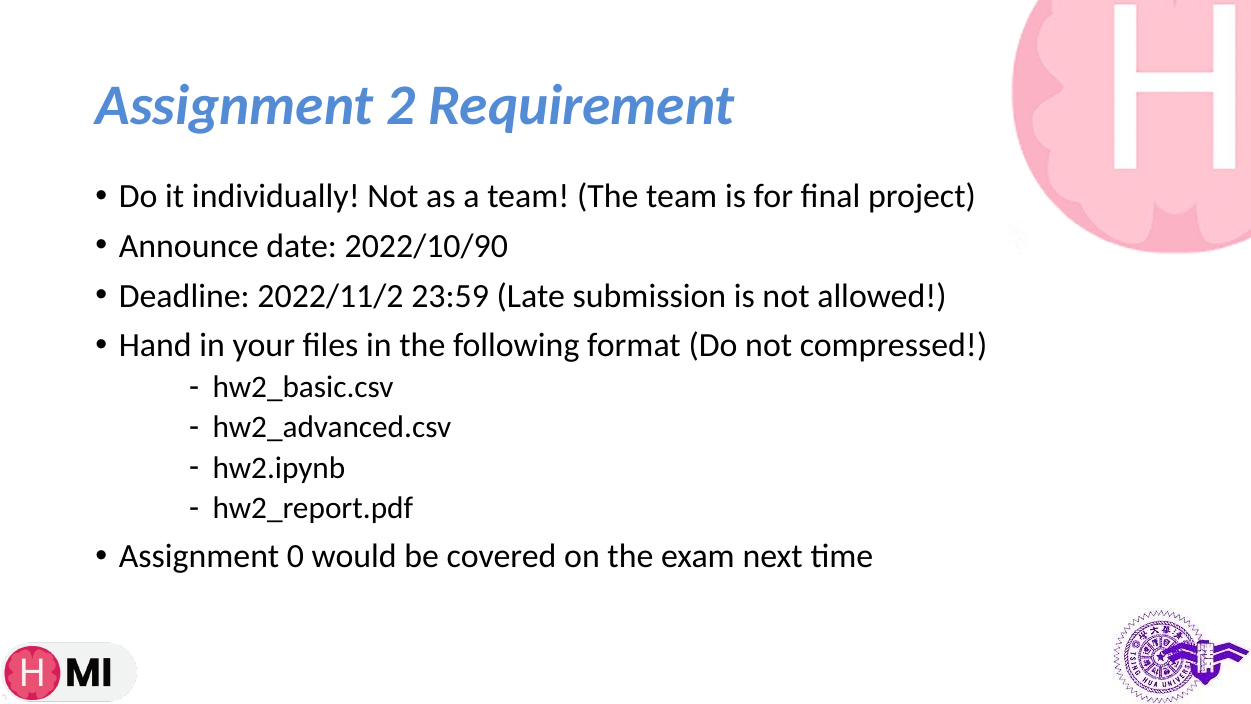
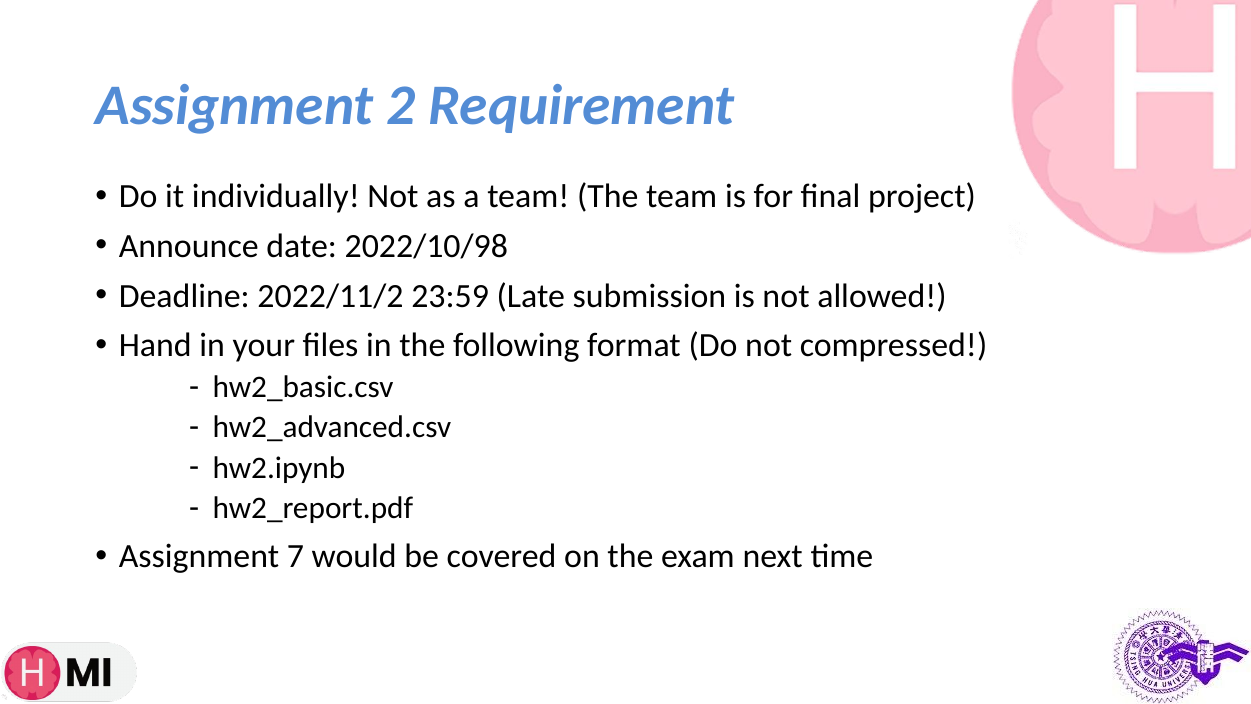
2022/10/90: 2022/10/90 -> 2022/10/98 (426, 246)
0: 0 -> 7 (295, 556)
